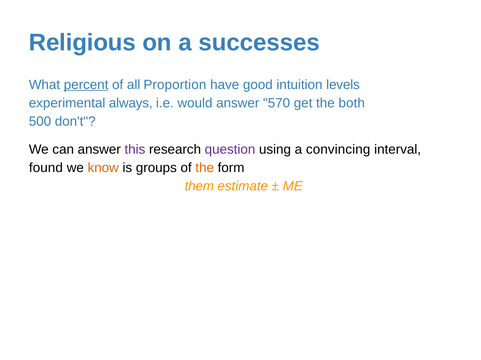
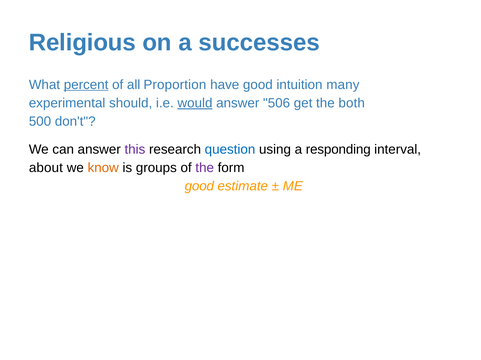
levels: levels -> many (343, 85)
always: always -> should (131, 103)
would underline: none -> present (195, 103)
570: 570 -> 506 (277, 103)
question colour: purple -> blue (230, 150)
convincing: convincing -> responding (338, 150)
found: found -> about (46, 168)
the colour: orange -> purple (205, 168)
them: them -> good (199, 186)
